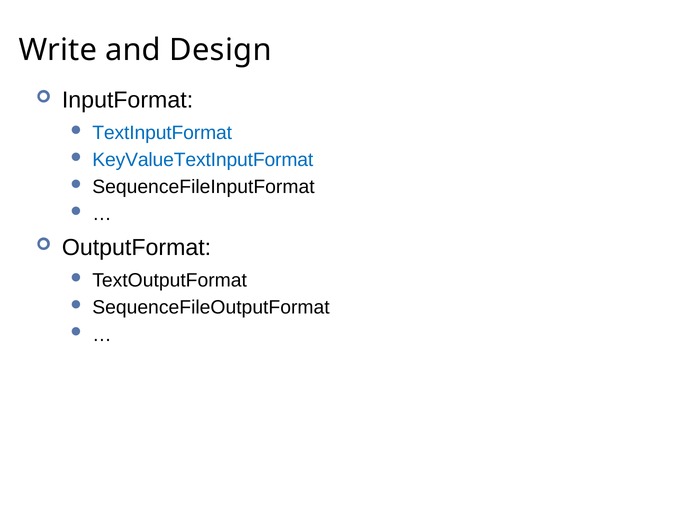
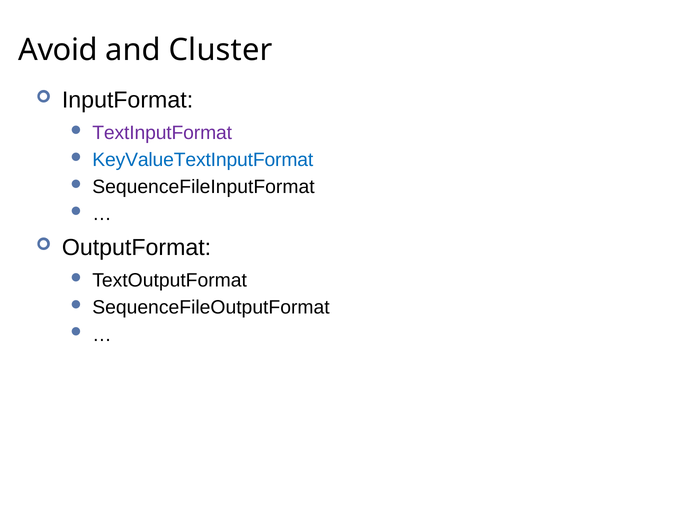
Write: Write -> Avoid (58, 50)
Design: Design -> Cluster (221, 50)
TextInputFormat colour: blue -> purple (162, 133)
